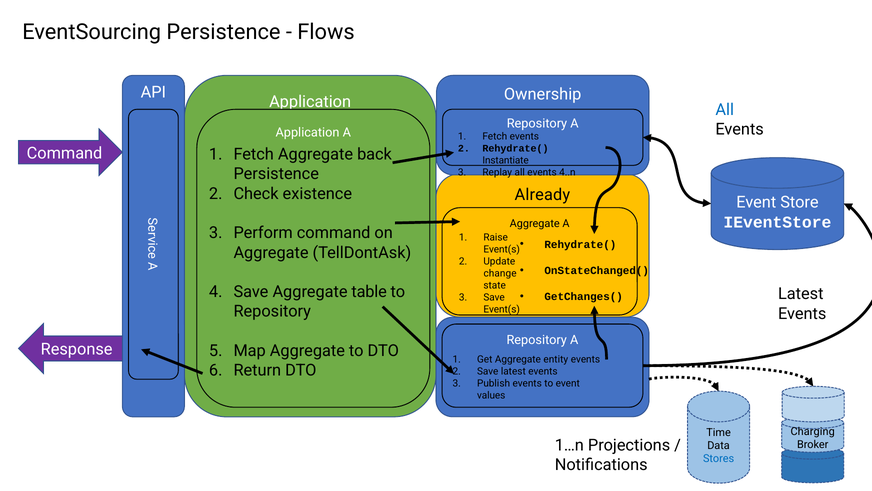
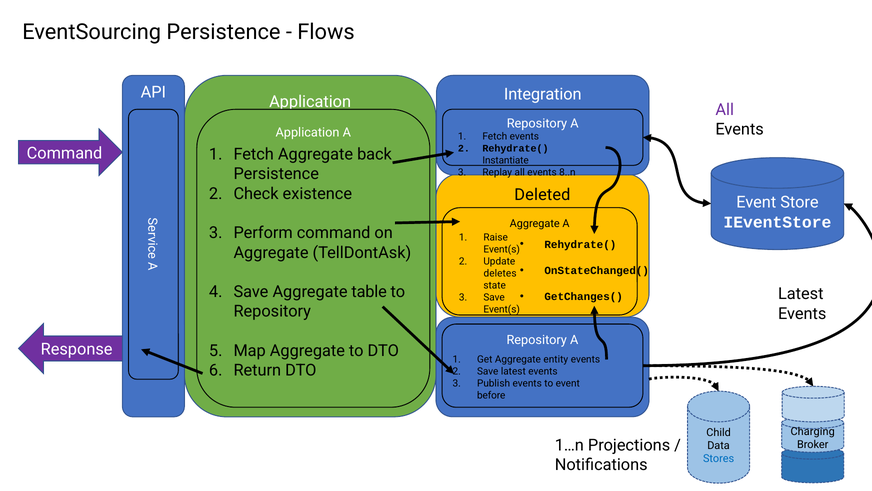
Ownership: Ownership -> Integration (543, 94)
All colour: blue -> purple (725, 110)
4..n: 4..n -> 8..n (567, 172)
Already: Already -> Deleted (542, 195)
change: change -> deletes (500, 273)
values: values -> before (491, 395)
Time: Time -> Child (719, 432)
